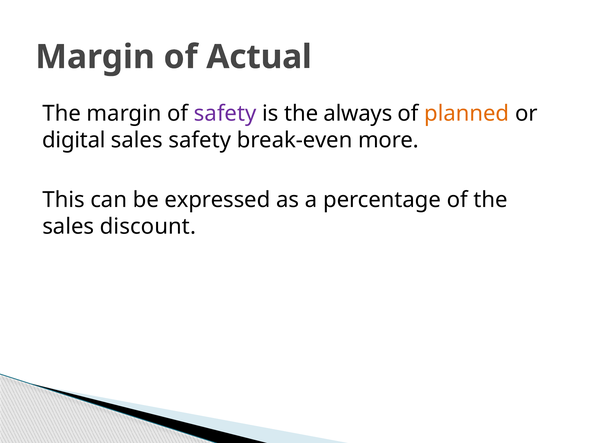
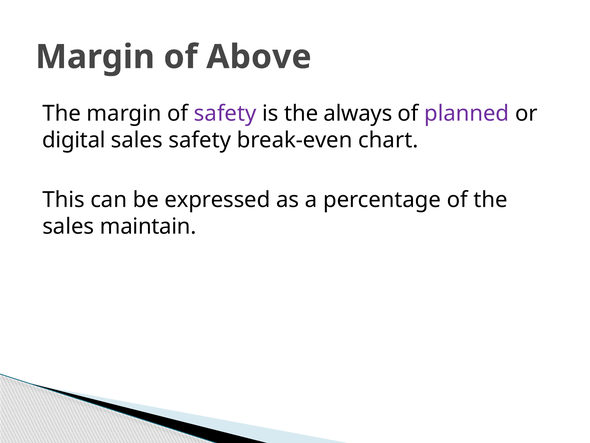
Actual: Actual -> Above (259, 57)
planned colour: orange -> purple (467, 113)
more: more -> chart (388, 140)
discount: discount -> maintain (148, 226)
